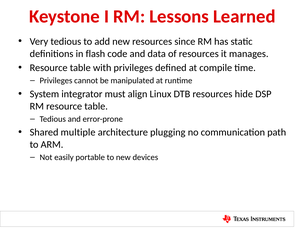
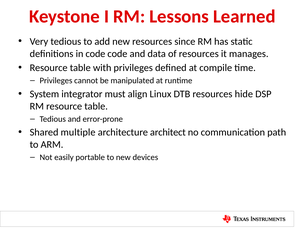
in flash: flash -> code (95, 54)
plugging: plugging -> architect (168, 132)
